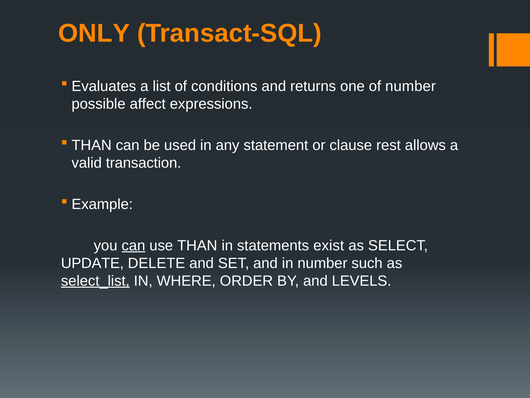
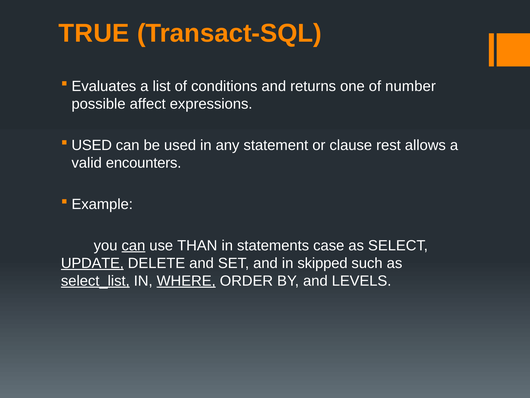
ONLY: ONLY -> TRUE (94, 33)
THAN: THAN -> USED (92, 145)
transaction: transaction -> encounters (144, 163)
exist: exist -> case (329, 245)
UPDATE underline: none -> present (92, 263)
in number: number -> skipped (322, 263)
WHERE underline: none -> present (186, 281)
